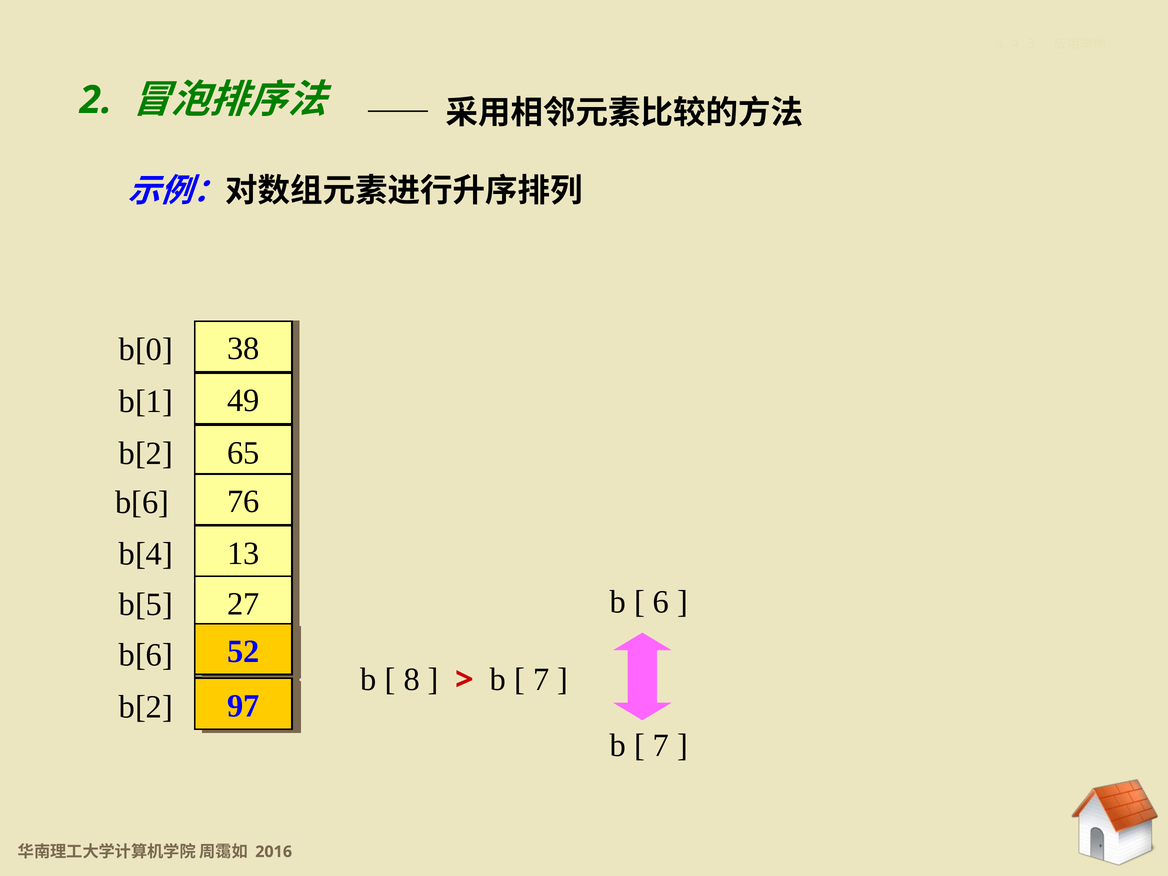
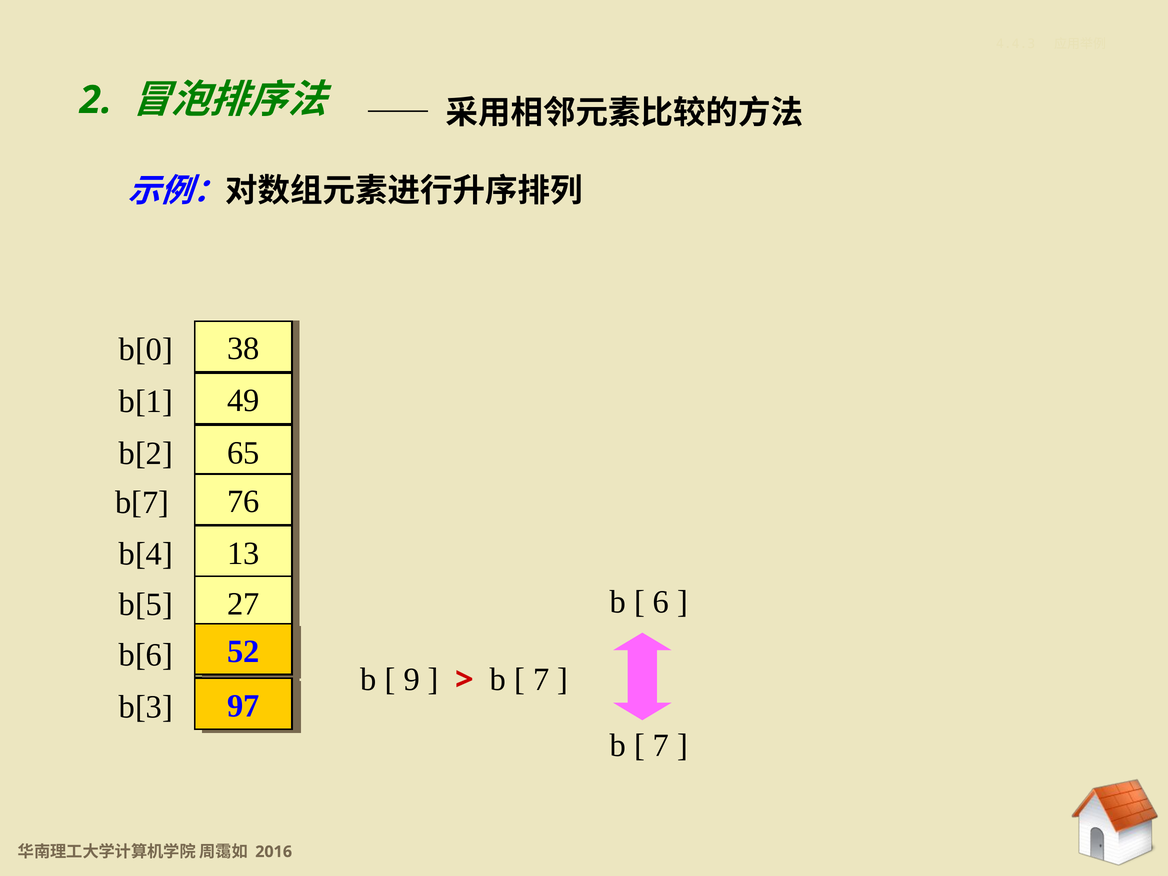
b[6: b[6 -> b[7 (142, 502)
8: 8 -> 9 (412, 680)
b[2: b[2 -> b[3 (146, 707)
